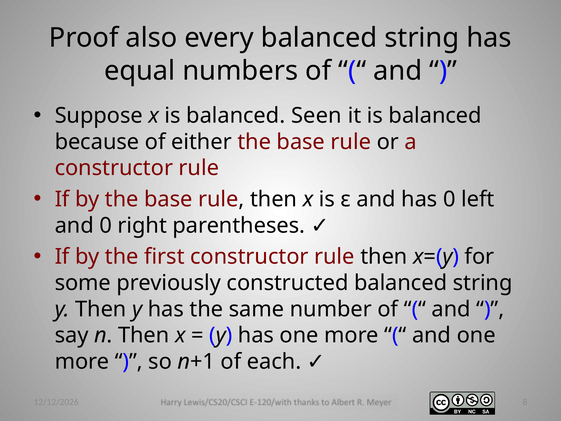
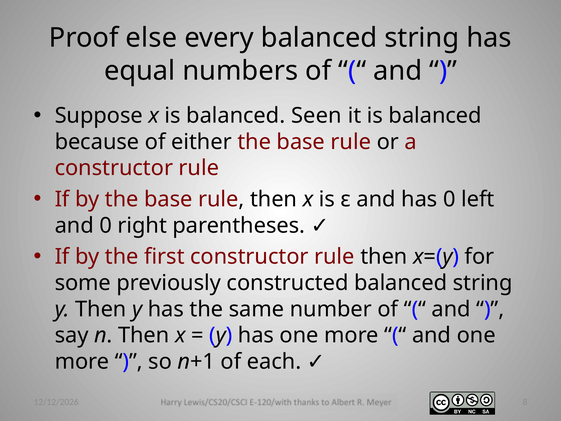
also: also -> else (151, 38)
